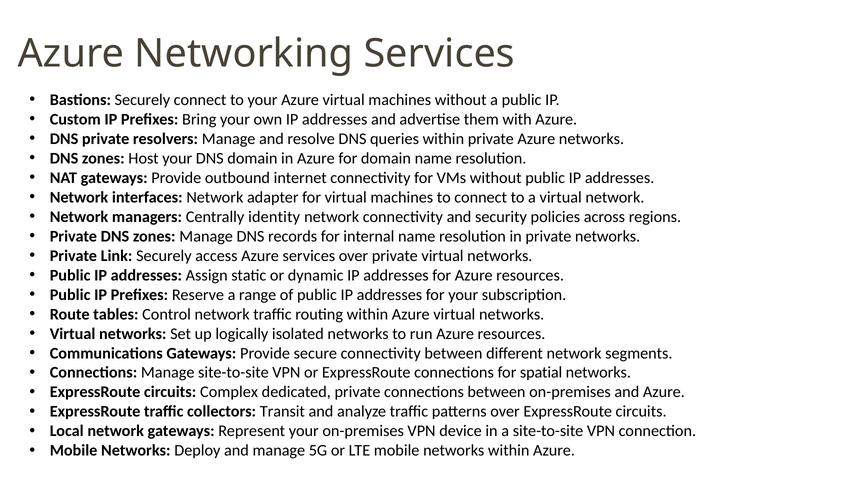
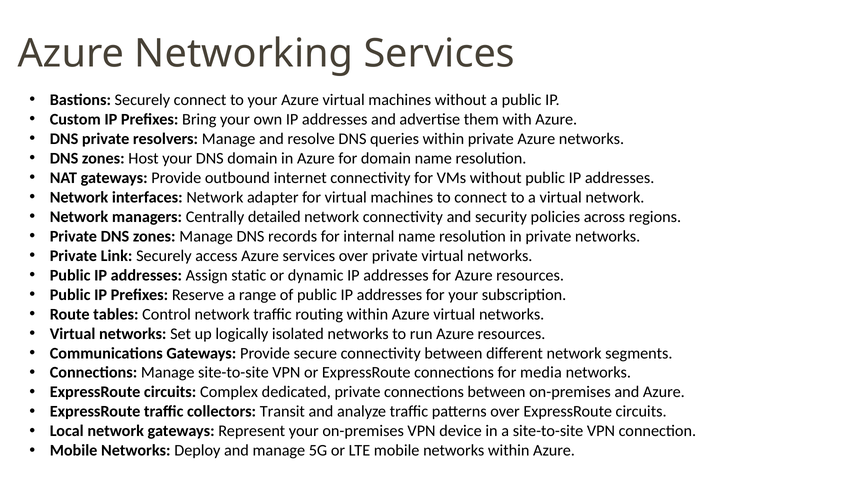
identity: identity -> detailed (274, 217)
spatial: spatial -> media (541, 373)
